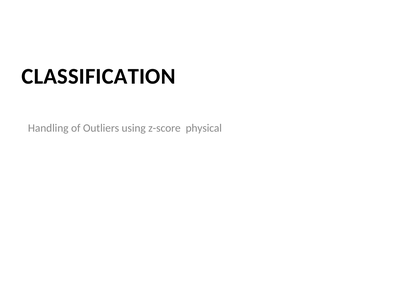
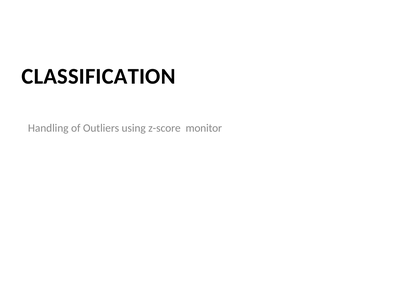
physical: physical -> monitor (204, 128)
